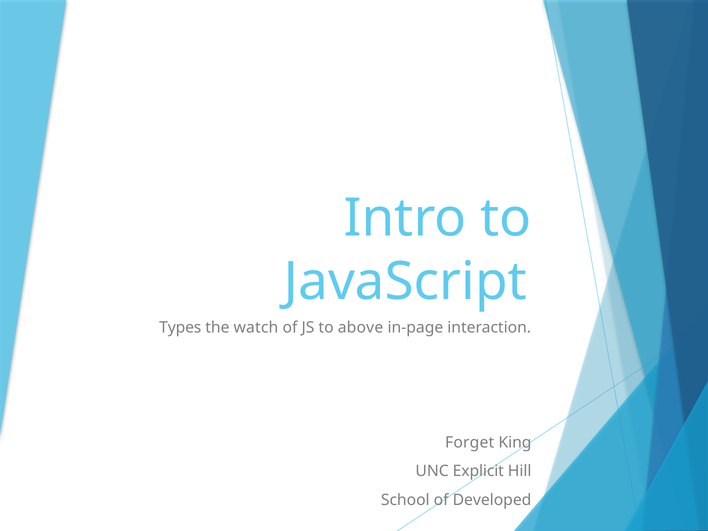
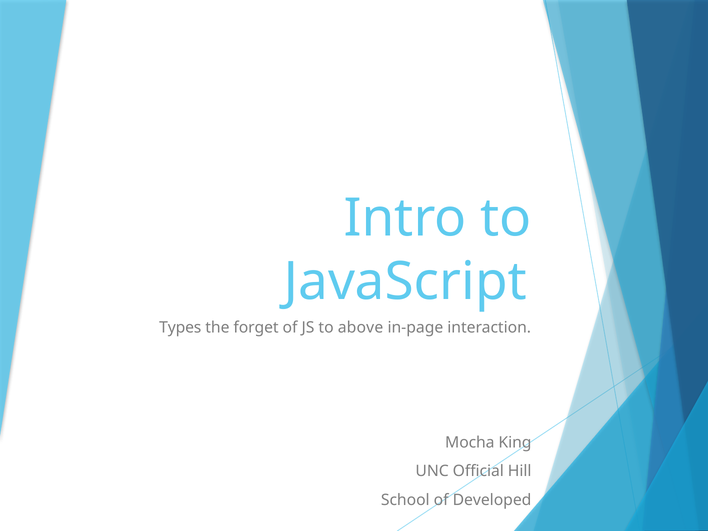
watch: watch -> forget (256, 328)
Forget: Forget -> Mocha (470, 443)
Explicit: Explicit -> Official (478, 471)
